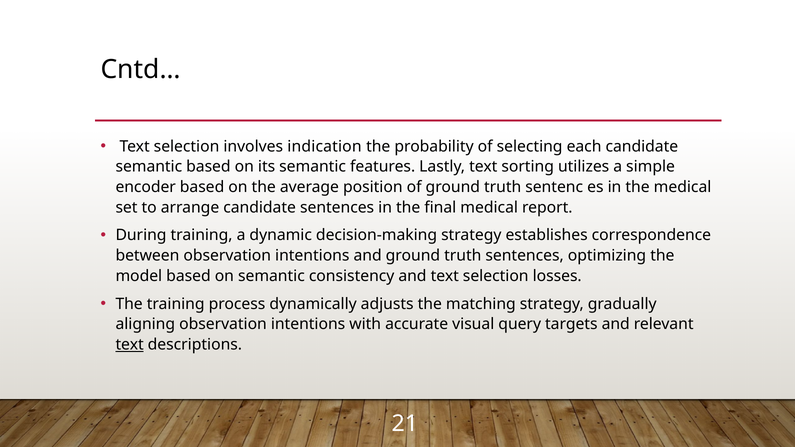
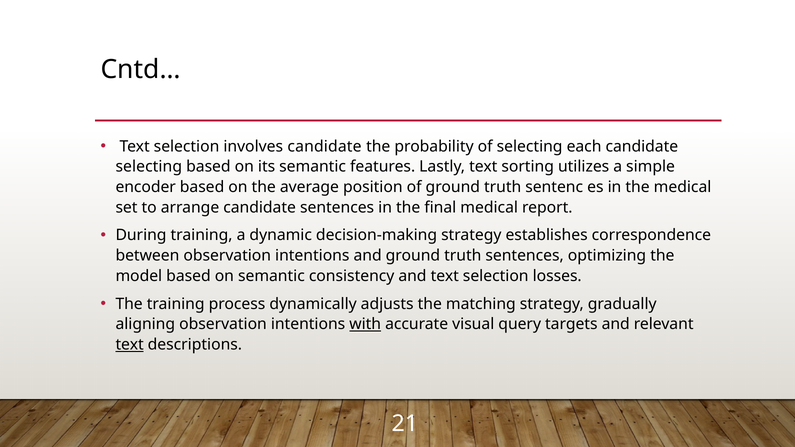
involves indication: indication -> candidate (325, 146)
semantic: semantic -> selecting (149, 167)
with underline: none -> present (365, 324)
